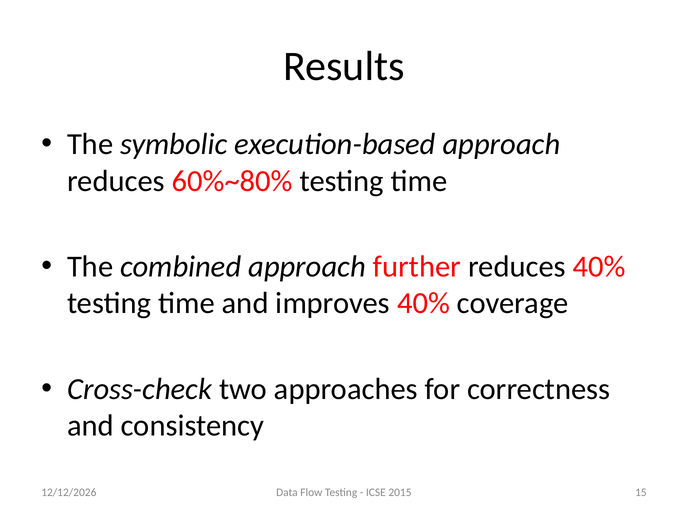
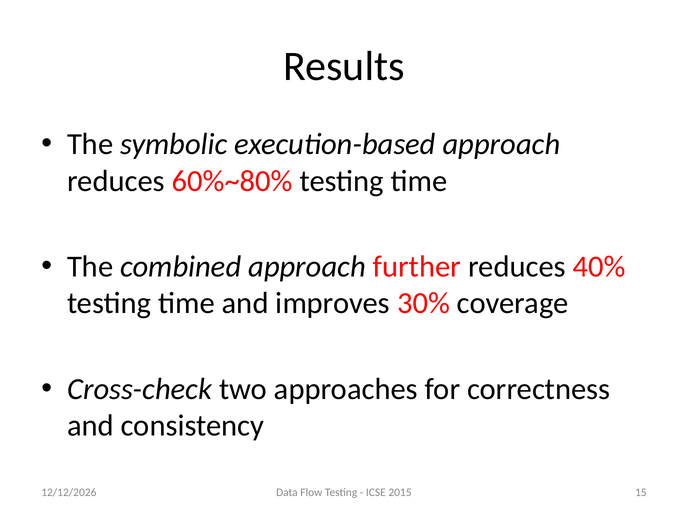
improves 40%: 40% -> 30% (424, 303)
